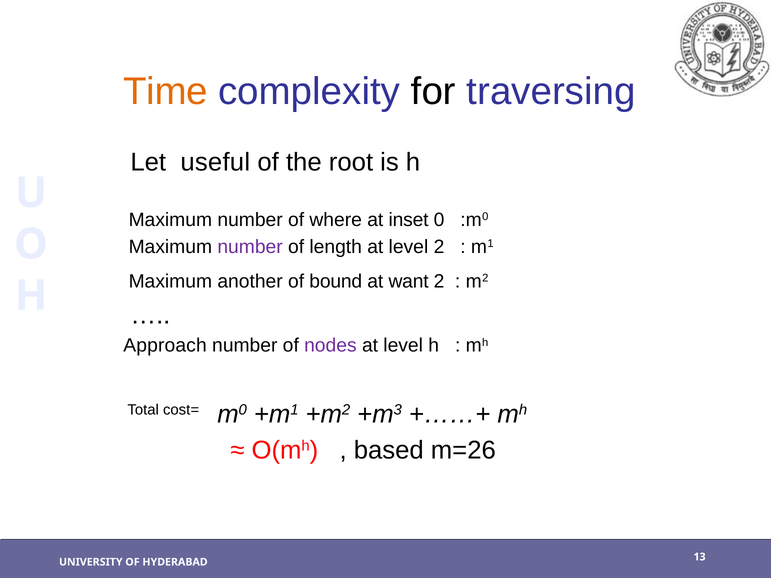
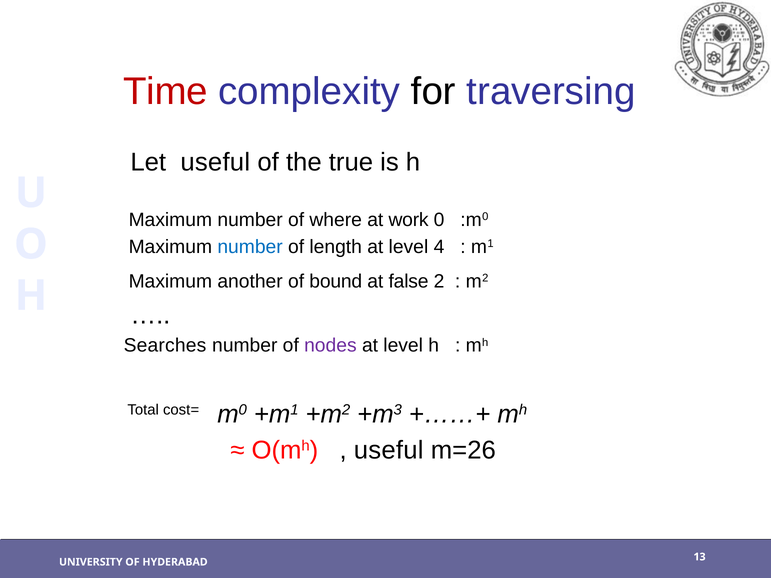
Time colour: orange -> red (166, 91)
root: root -> true (351, 162)
inset: inset -> work (409, 220)
number colour: purple -> blue (250, 247)
level 2: 2 -> 4 (439, 247)
want: want -> false (409, 281)
Approach: Approach -> Searches (165, 346)
based: based -> useful (389, 450)
